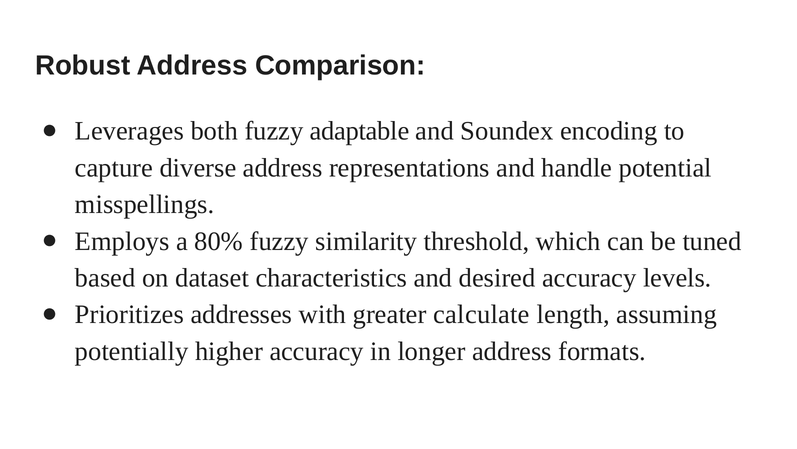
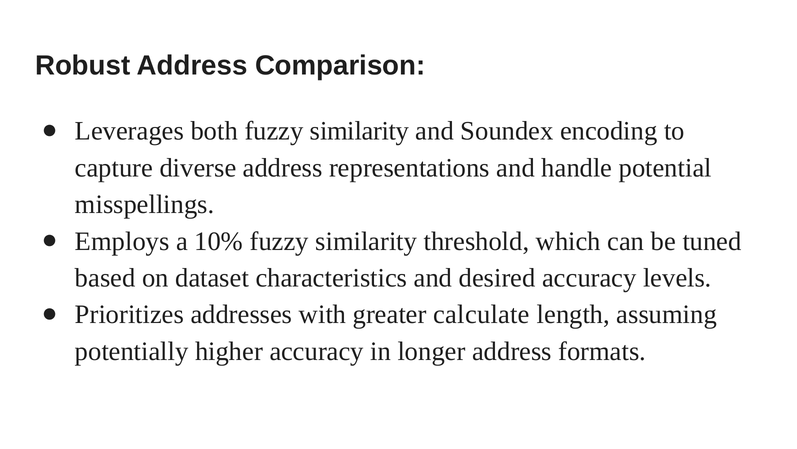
both fuzzy adaptable: adaptable -> similarity (360, 131)
80%: 80% -> 10% (219, 241)
